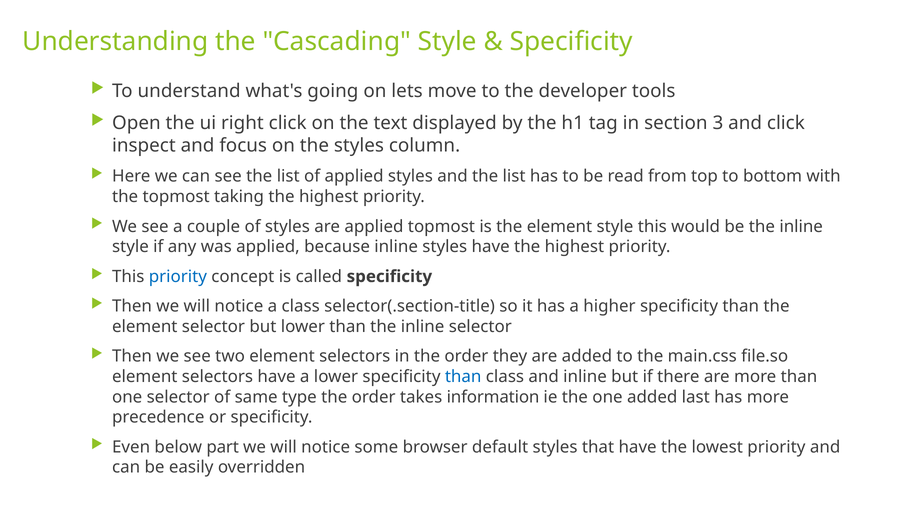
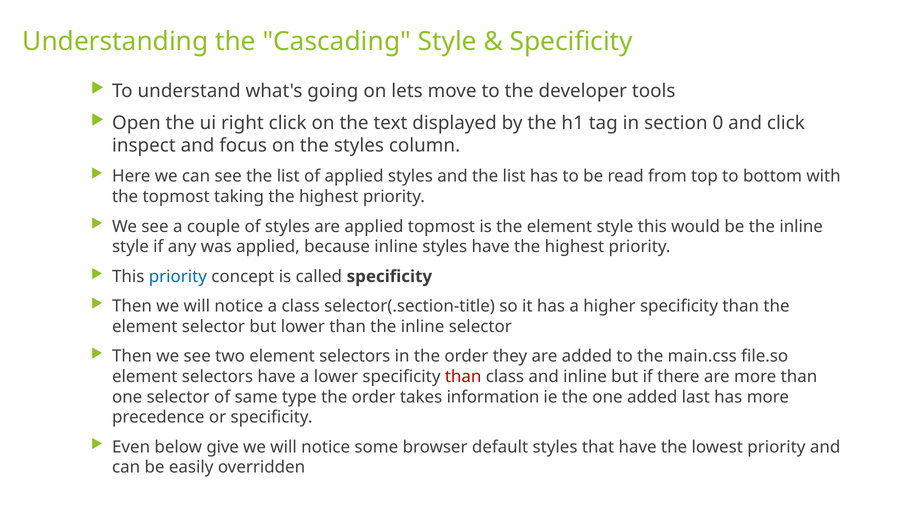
3: 3 -> 0 (718, 123)
than colour: blue -> red (463, 377)
part: part -> give (223, 447)
